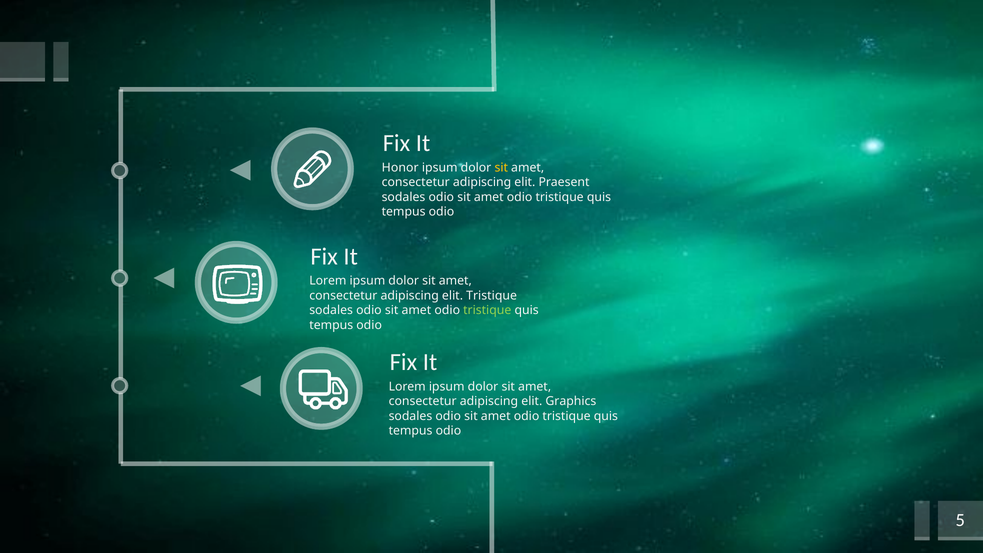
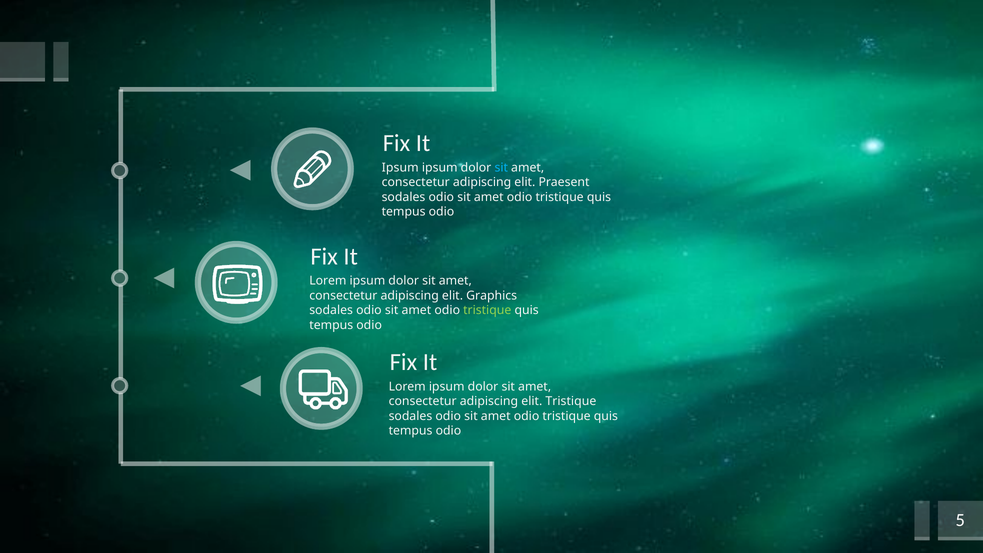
Honor: Honor -> Ipsum (400, 168)
sit colour: yellow -> light blue (501, 168)
elit Tristique: Tristique -> Graphics (492, 296)
elit Graphics: Graphics -> Tristique (571, 401)
